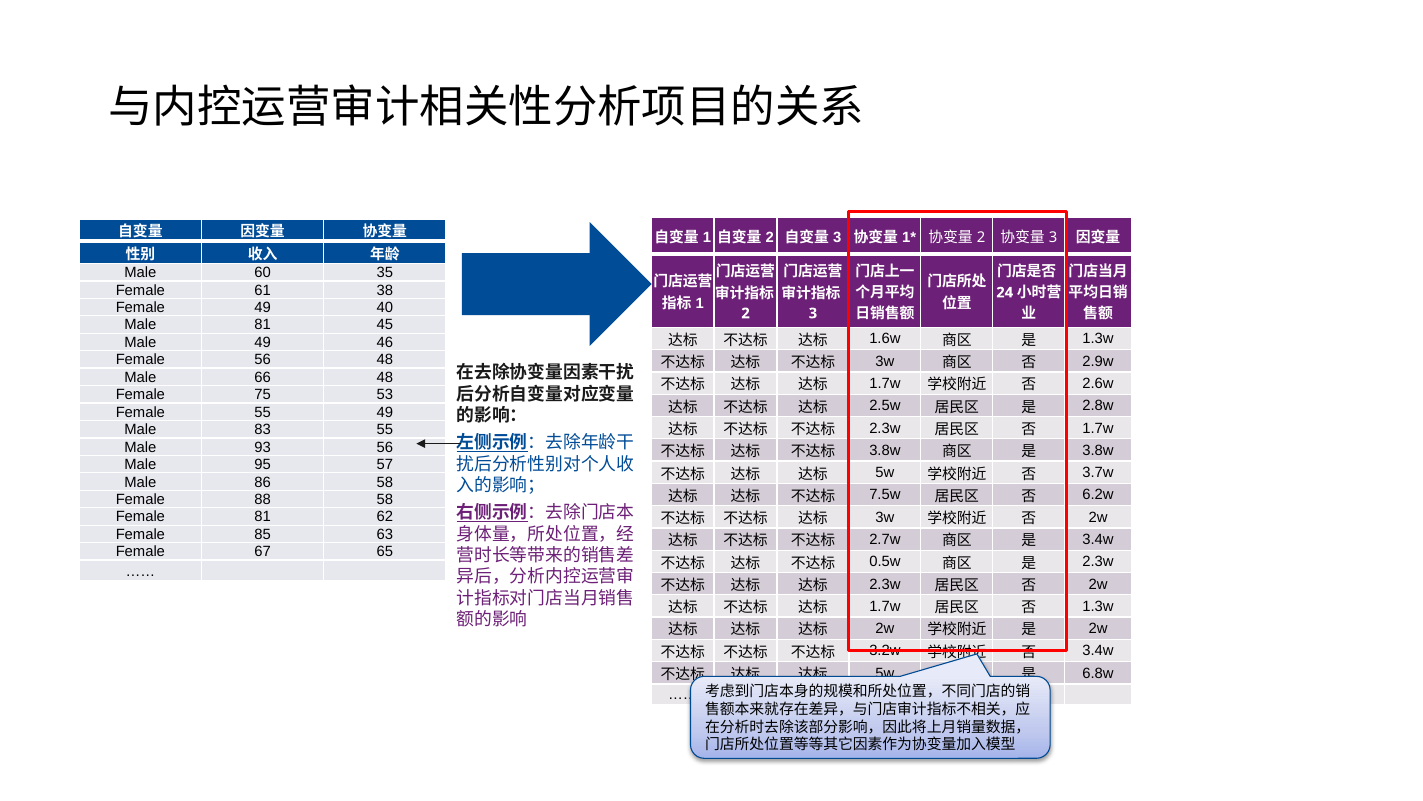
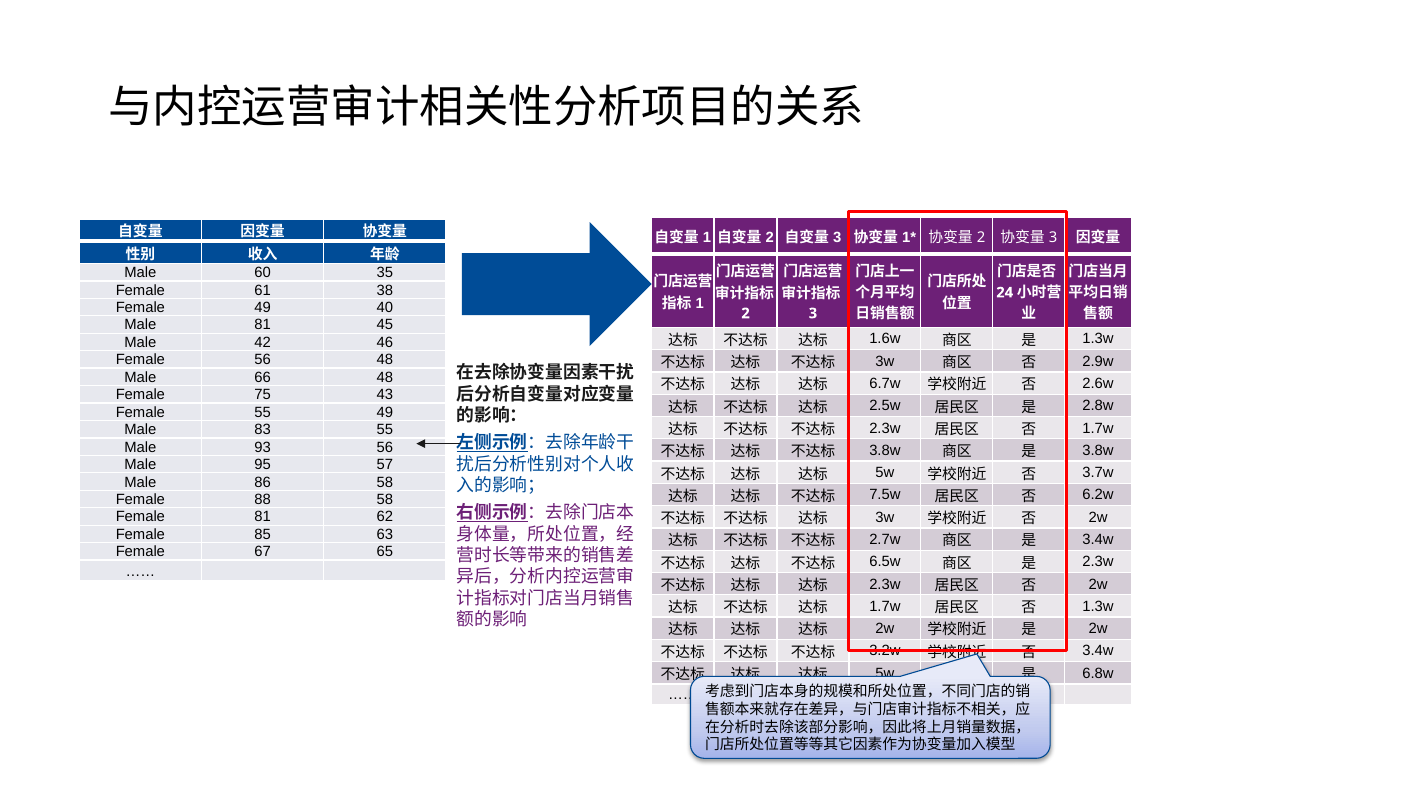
Male 49: 49 -> 42 (263, 342)
1.7w: 1.7w -> 6.7w (885, 383)
53: 53 -> 43 (385, 395)
0.5w: 0.5w -> 6.5w (885, 562)
